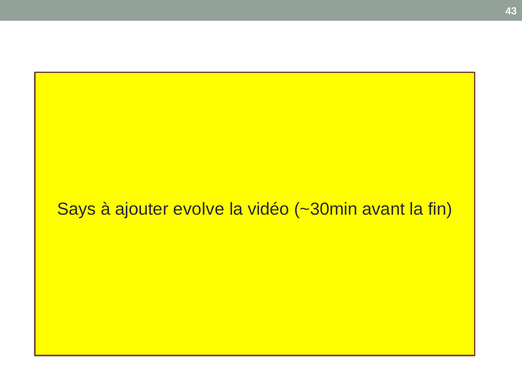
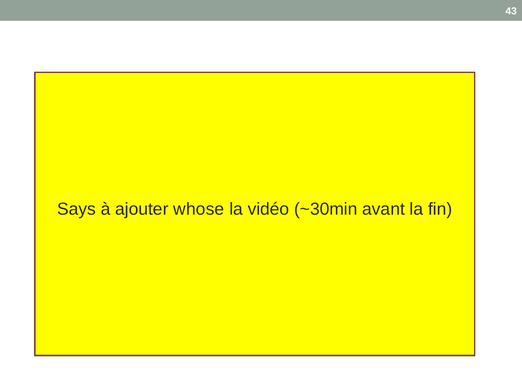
evolve: evolve -> whose (199, 209)
